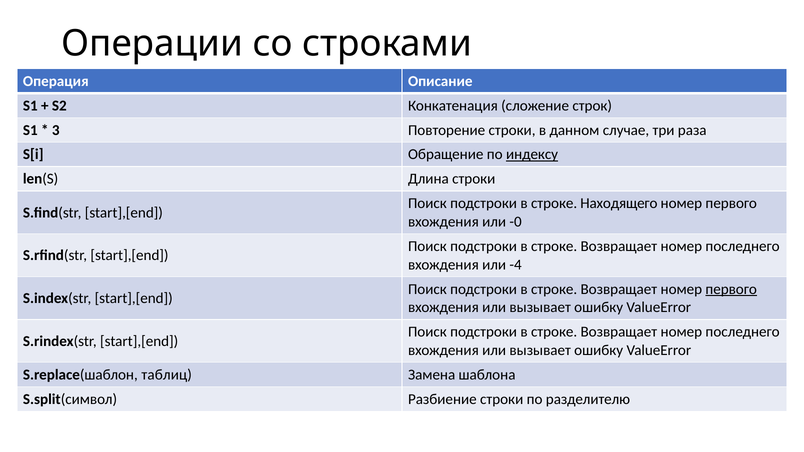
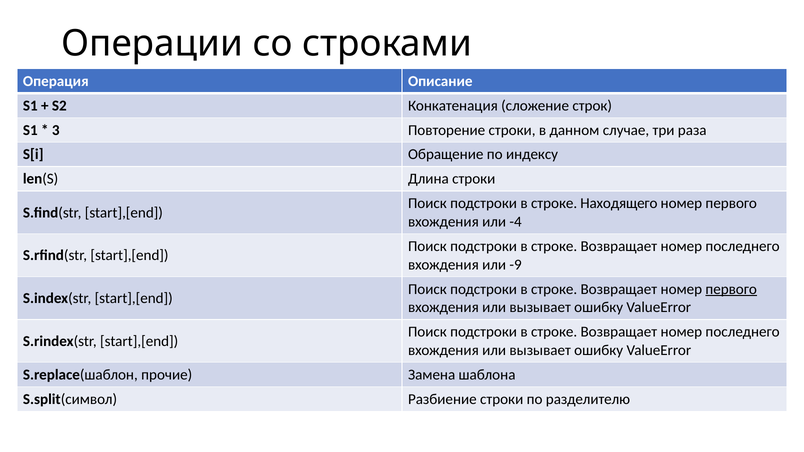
индексу underline: present -> none (532, 155)
-0: -0 -> -4 (516, 222)
-4: -4 -> -9 (516, 265)
таблиц: таблиц -> прочие (167, 375)
